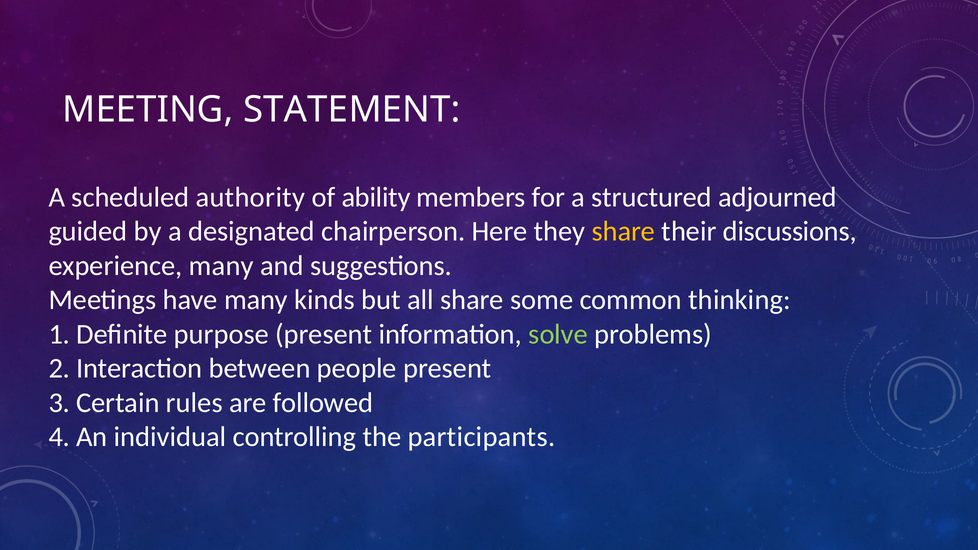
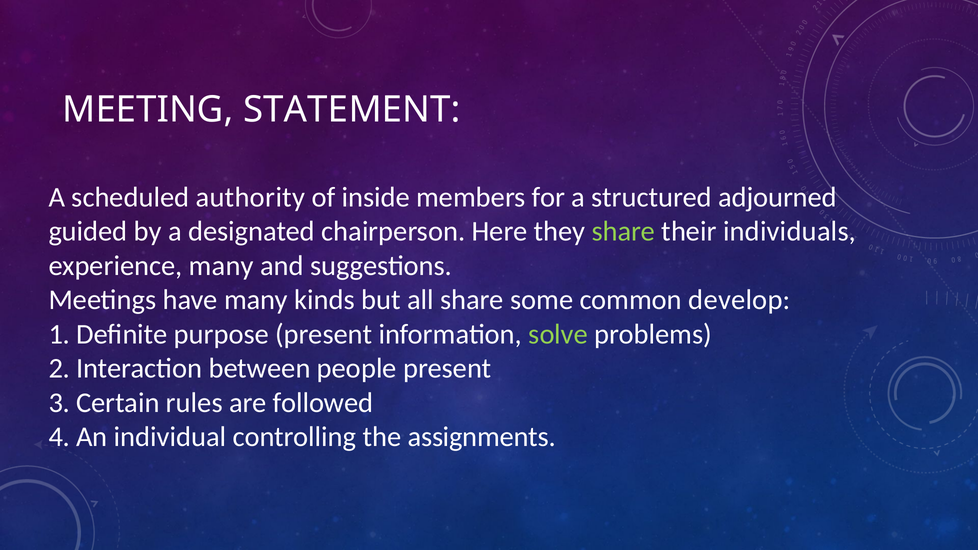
ability: ability -> inside (376, 197)
share colour: yellow -> light green (623, 232)
discussions: discussions -> individuals (790, 232)
thinking: thinking -> develop (739, 300)
participants: participants -> assignments (482, 437)
